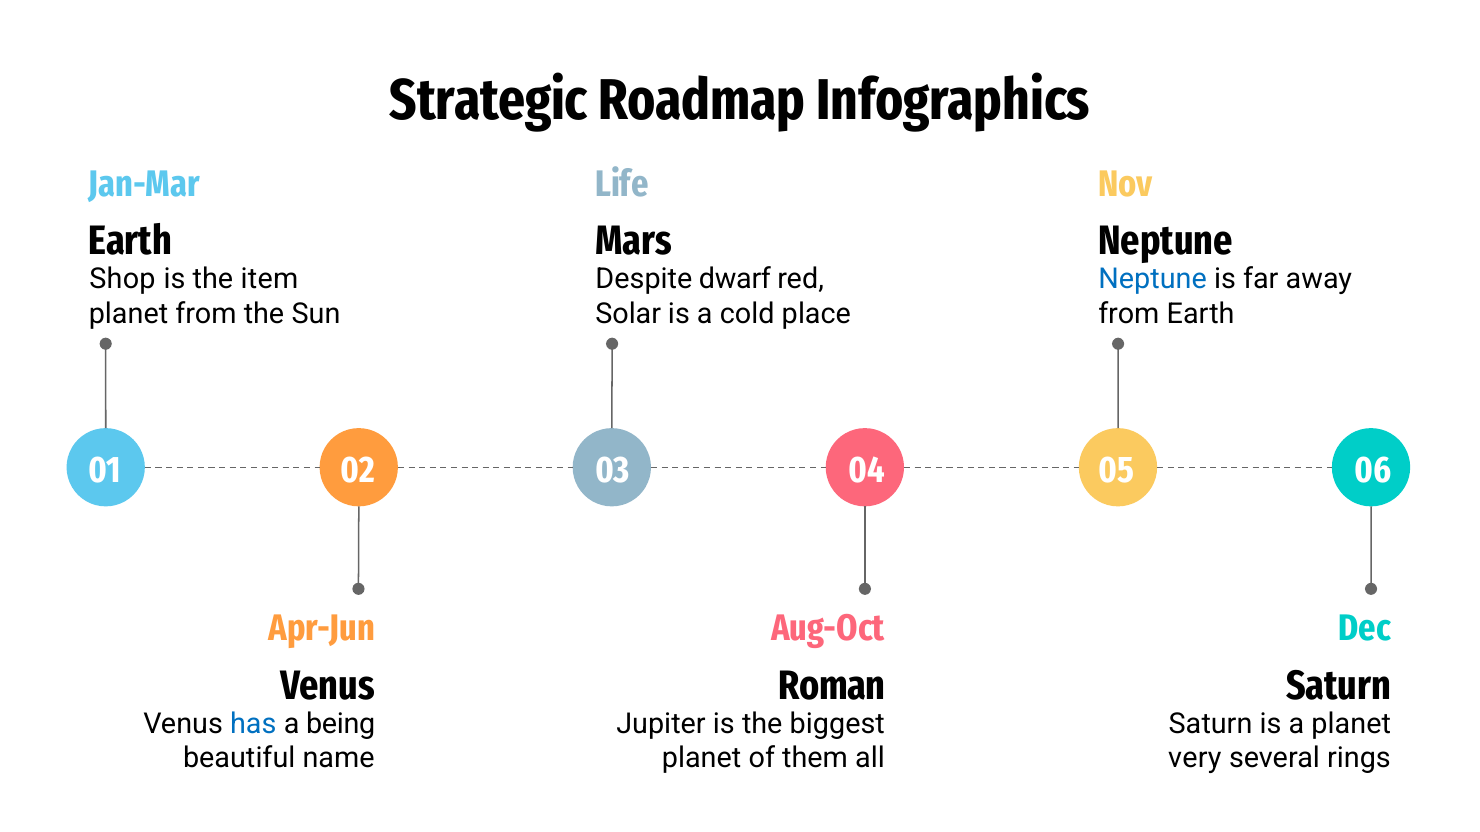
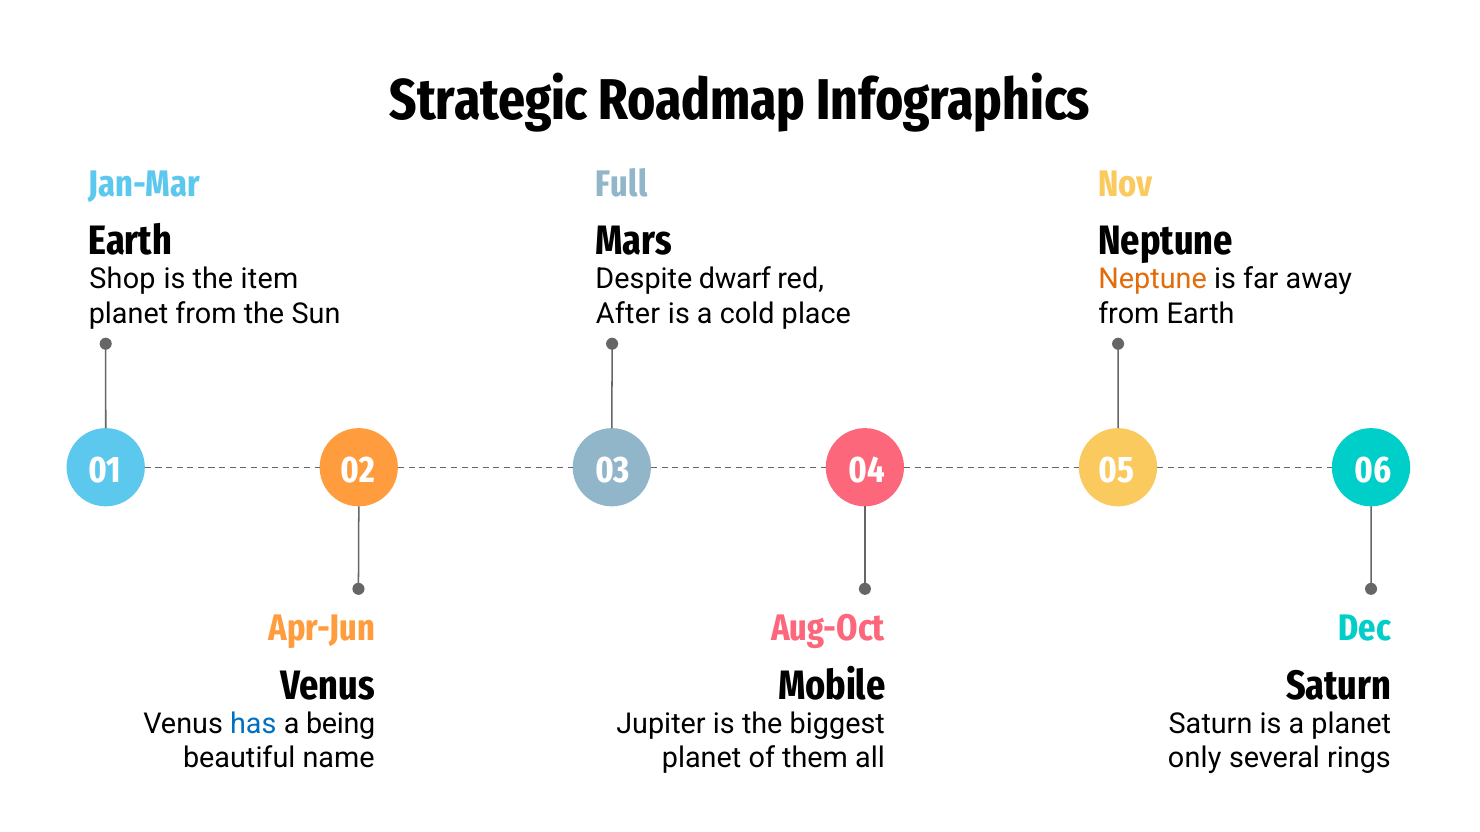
Life: Life -> Full (622, 184)
Neptune colour: blue -> orange (1153, 280)
Solar: Solar -> After (628, 314)
Roman: Roman -> Mobile (832, 686)
very: very -> only (1195, 759)
